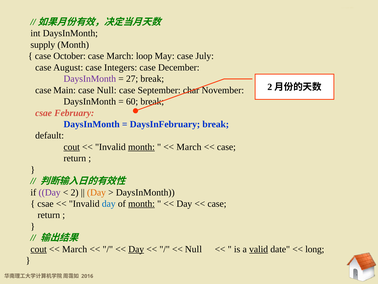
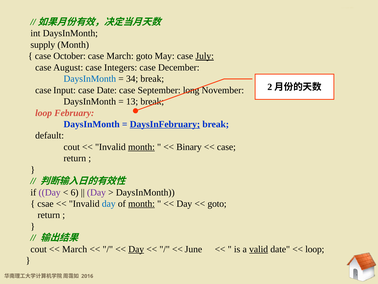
March loop: loop -> goto (144, 56)
July underline: none -> present (205, 56)
DaysInMonth colour: purple -> blue (90, 79)
27: 27 -> 34 (132, 79)
Main: Main -> Input (65, 90)
case Null: Null -> Date (107, 90)
char: char -> long (191, 90)
60: 60 -> 13 (132, 101)
csae: csae -> loop (44, 113)
DaysInFebruary underline: none -> present (165, 124)
cout underline: present -> none (72, 147)
March: March -> Binary (189, 147)
2: 2 -> 6 (75, 192)
Day colour: orange -> purple (96, 192)
case: case -> goto (217, 203)
cout underline: present -> none (39, 249)
Null: Null -> June (193, 249)
long: long -> loop (315, 249)
